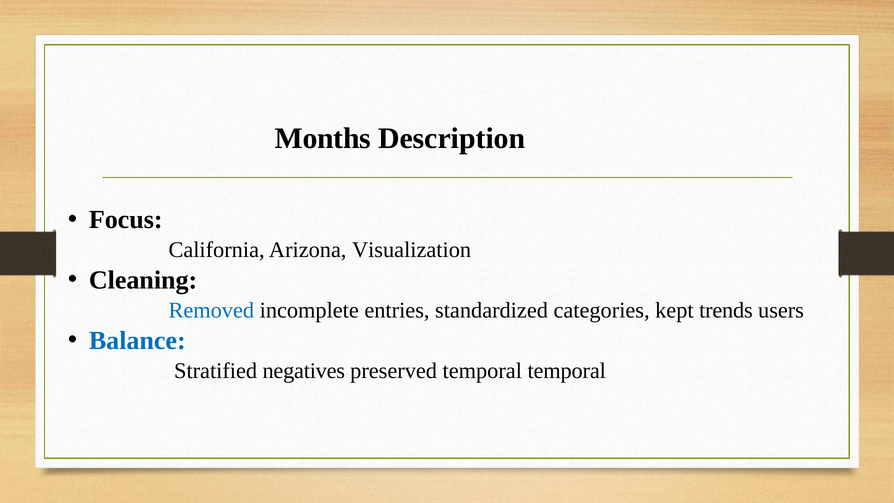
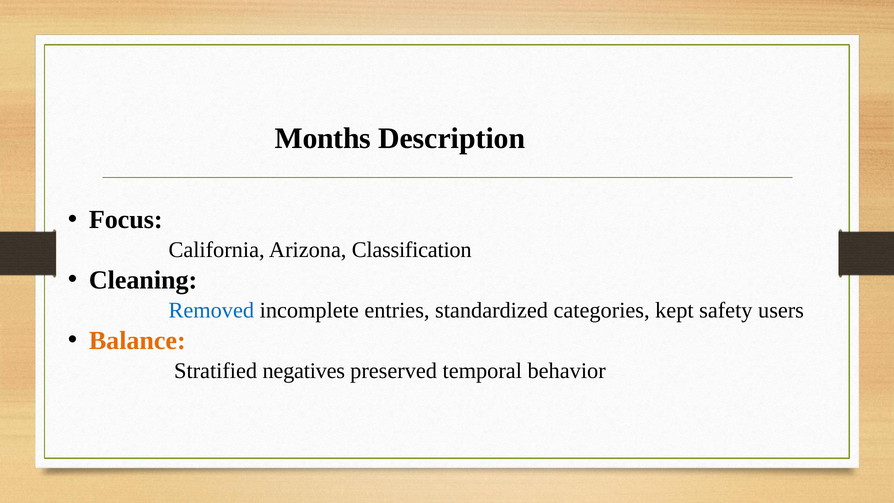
Visualization: Visualization -> Classification (412, 250)
trends: trends -> safety (726, 310)
Balance colour: blue -> orange (137, 341)
temporal temporal: temporal -> behavior (567, 371)
